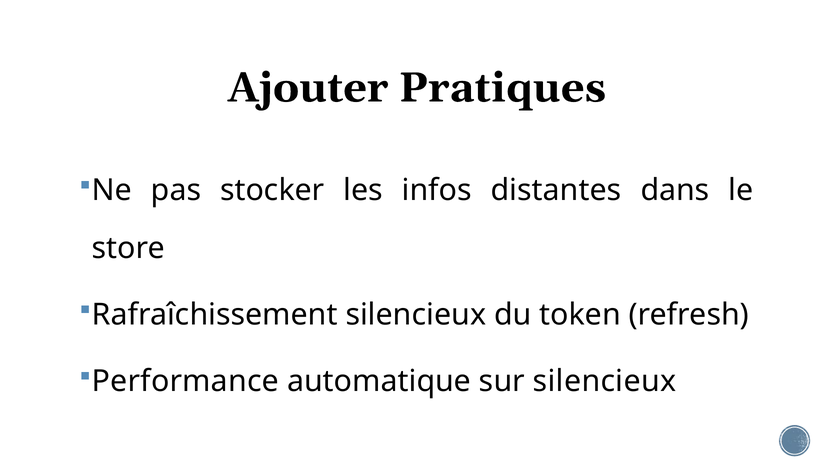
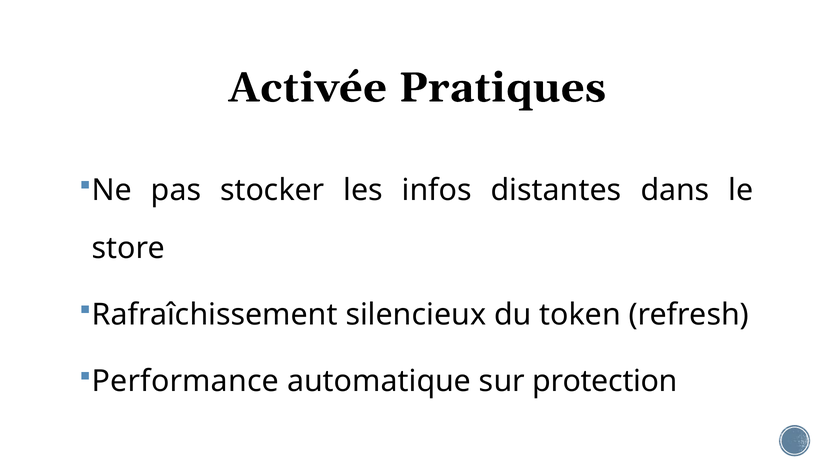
Ajouter: Ajouter -> Activée (308, 88)
sur silencieux: silencieux -> protection (605, 382)
